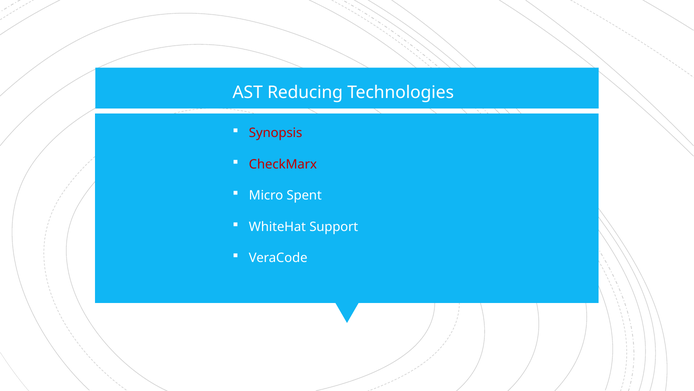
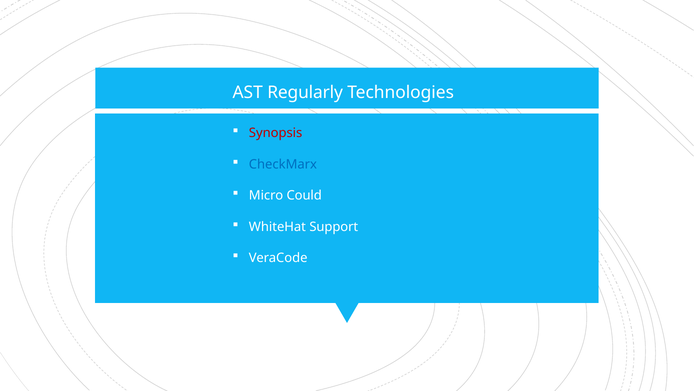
Reducing: Reducing -> Regularly (305, 92)
CheckMarx colour: red -> blue (283, 164)
Spent: Spent -> Could (304, 195)
